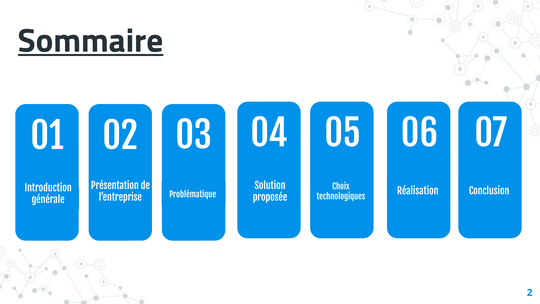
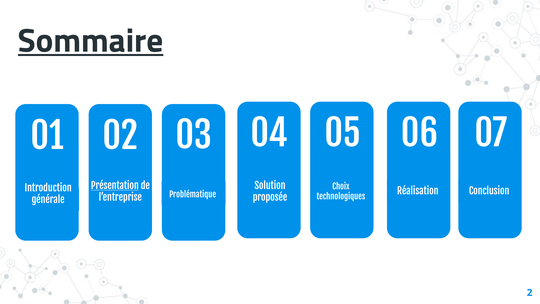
Présentation underline: none -> present (115, 186)
